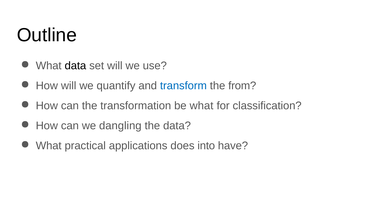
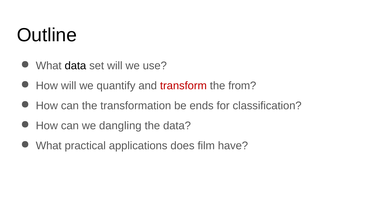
transform colour: blue -> red (183, 86)
be what: what -> ends (202, 106)
into: into -> film (206, 146)
